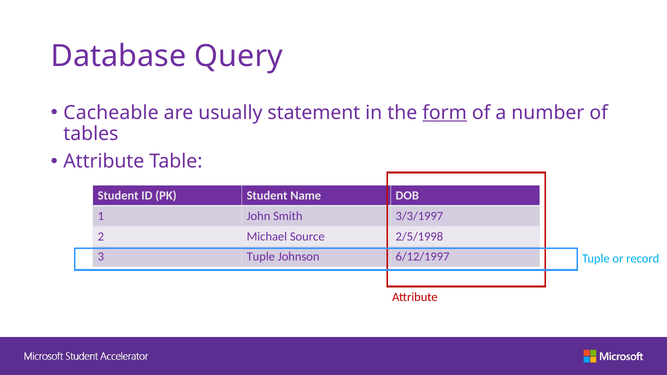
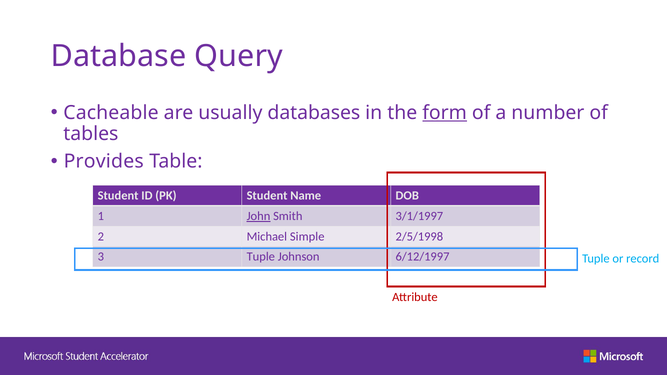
statement: statement -> databases (314, 113)
Attribute: Attribute -> Provides (104, 162)
John underline: none -> present (258, 216)
3/3/1997: 3/3/1997 -> 3/1/1997 (419, 216)
Source: Source -> Simple (307, 237)
